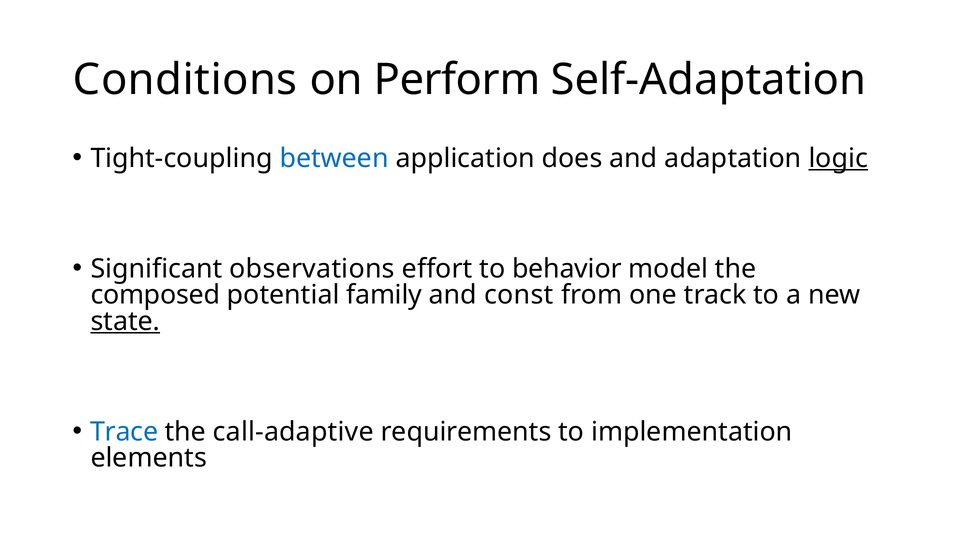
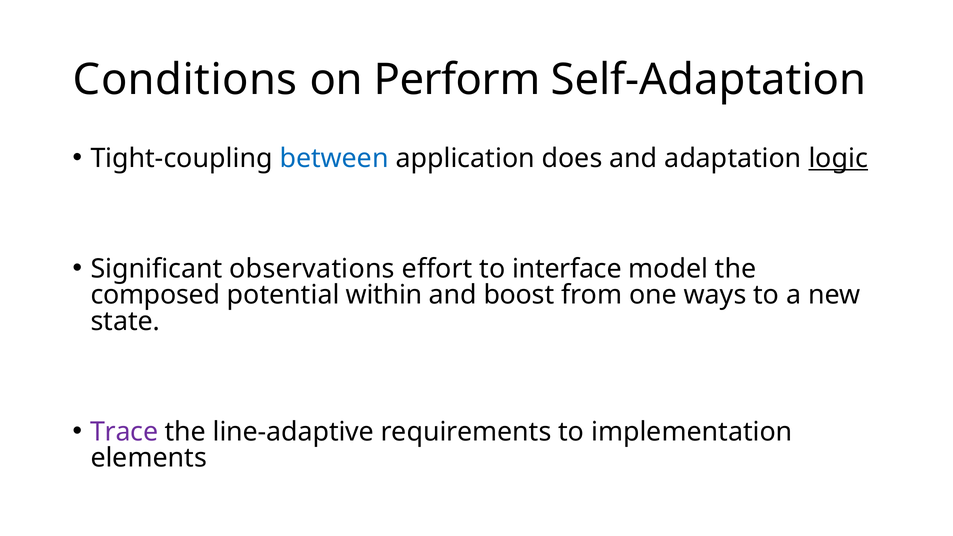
behavior: behavior -> interface (567, 269)
family: family -> within (384, 295)
const: const -> boost (519, 295)
track: track -> ways (715, 295)
state underline: present -> none (125, 321)
Trace colour: blue -> purple (124, 432)
call-adaptive: call-adaptive -> line-adaptive (293, 432)
